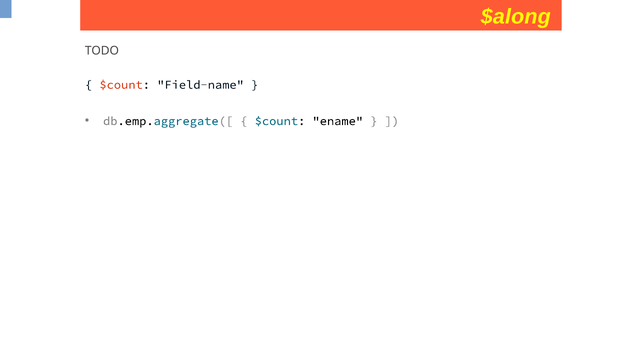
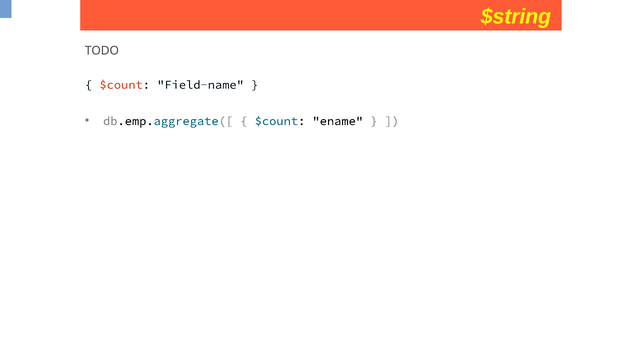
$along: $along -> $string (516, 17)
